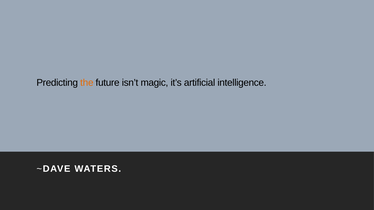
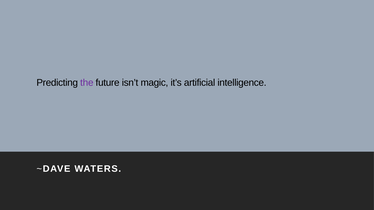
the colour: orange -> purple (87, 83)
